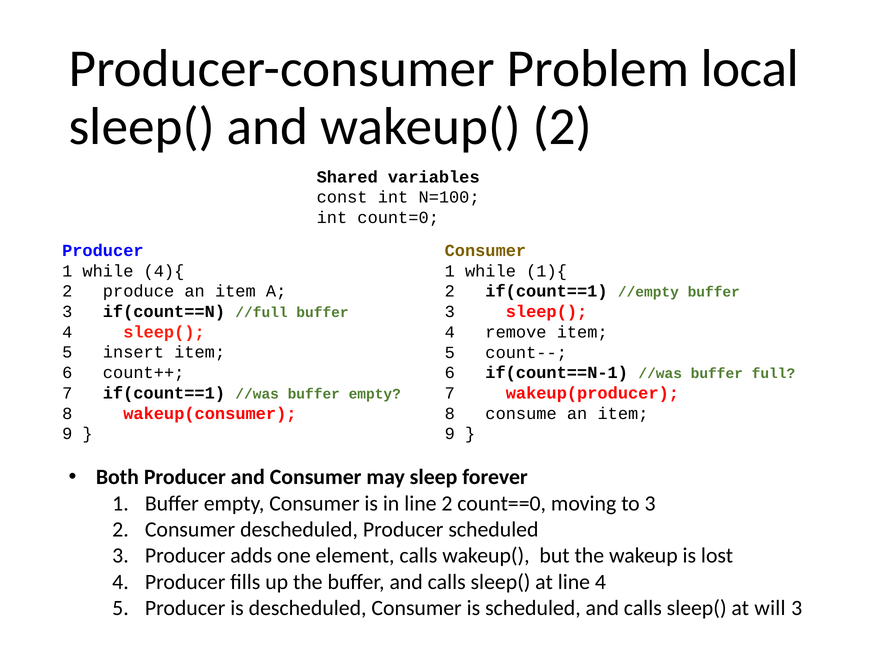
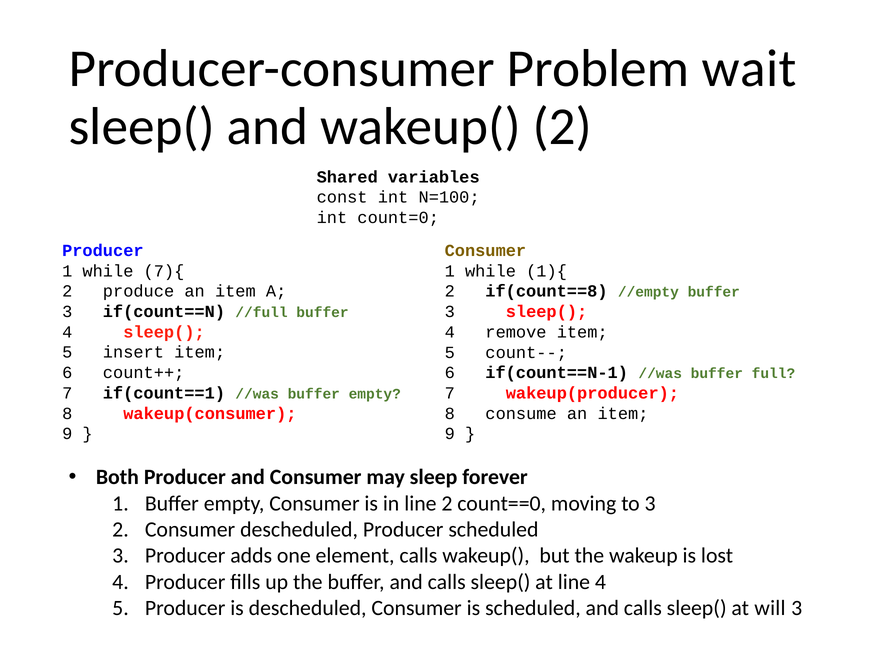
local: local -> wait (749, 69)
4){: 4){ -> 7){ (164, 271)
2 if(count==1: if(count==1 -> if(count==8 (546, 291)
